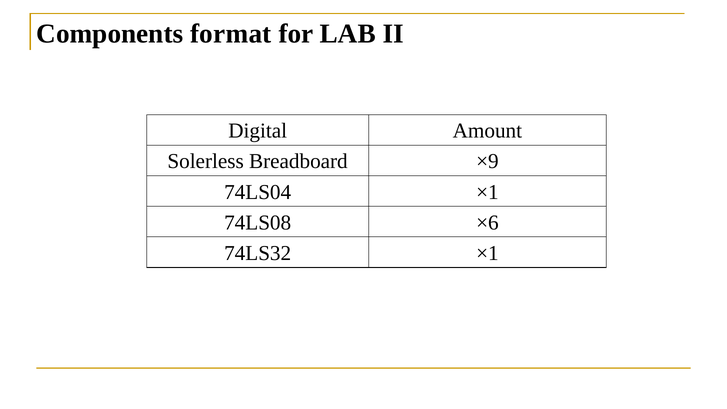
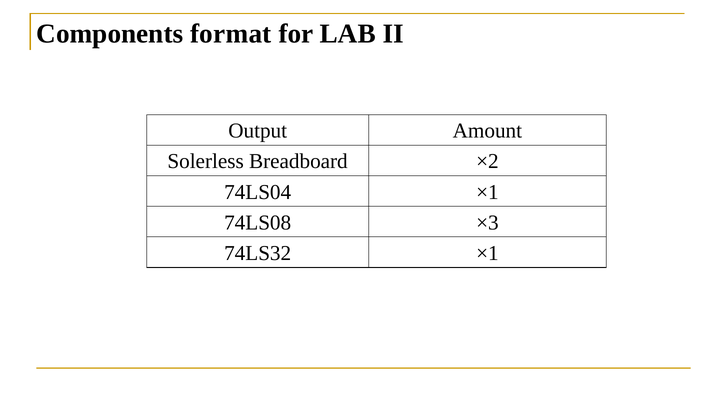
Digital: Digital -> Output (258, 131)
×9: ×9 -> ×2 (487, 161)
×6: ×6 -> ×3 (487, 223)
